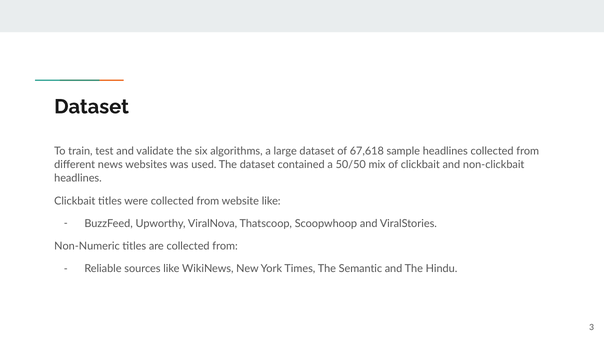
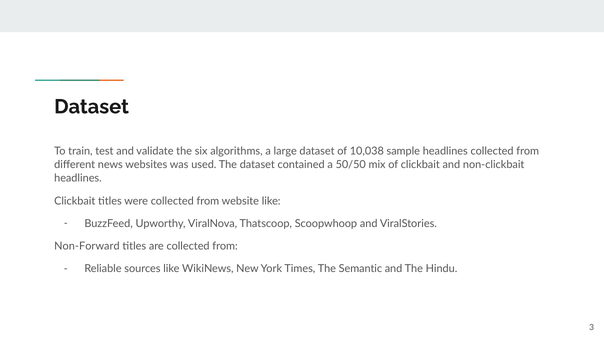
67,618: 67,618 -> 10,038 (367, 151)
Non-Numeric: Non-Numeric -> Non-Forward (87, 246)
